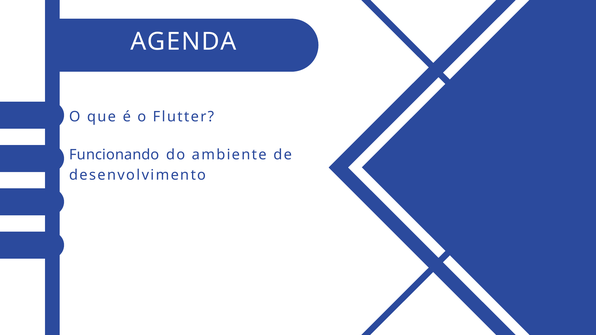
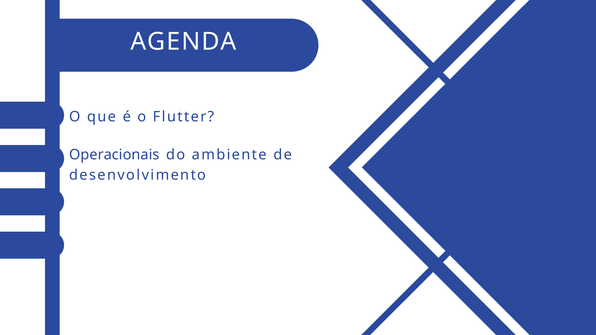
Funcionando: Funcionando -> Operacionais (114, 155)
